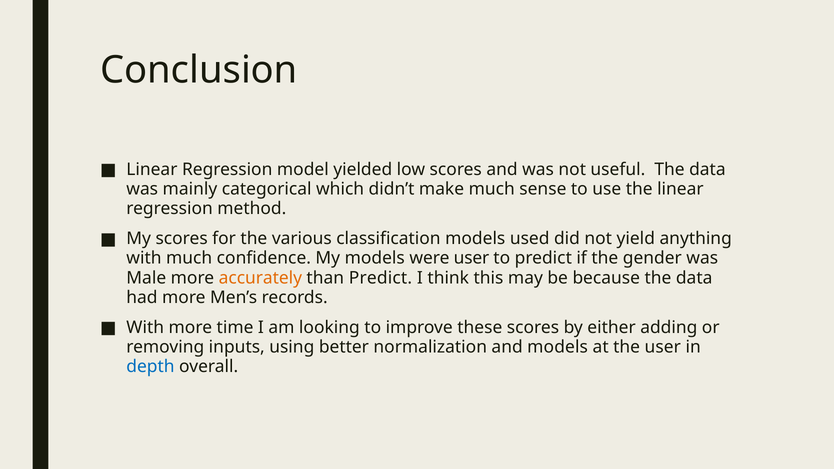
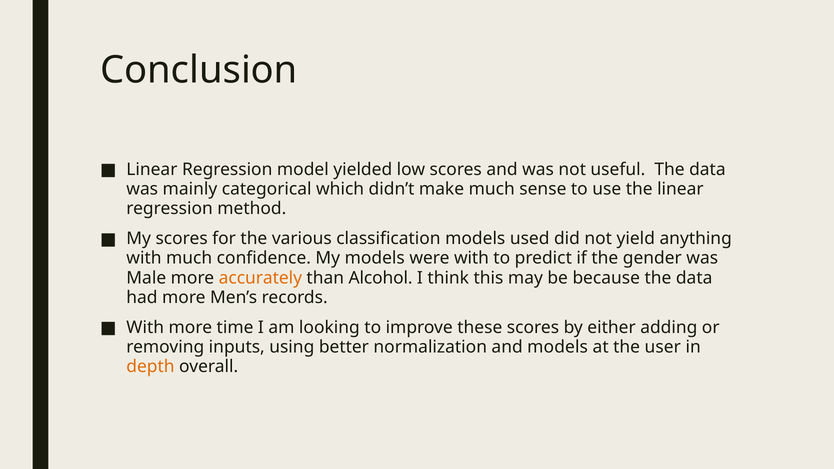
were user: user -> with (471, 258)
than Predict: Predict -> Alcohol (381, 278)
depth colour: blue -> orange (150, 367)
